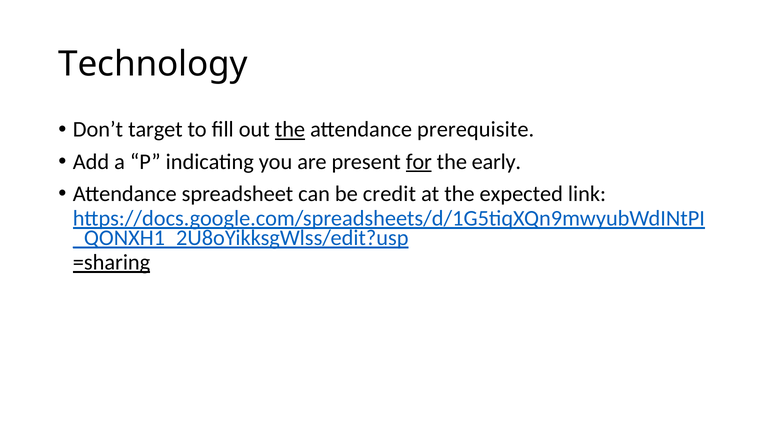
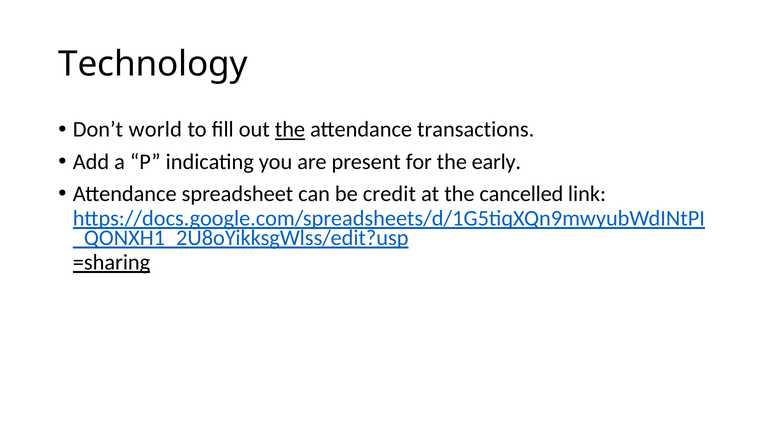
target: target -> world (155, 130)
prerequisite: prerequisite -> transactions (476, 130)
for underline: present -> none (419, 162)
expected: expected -> cancelled (521, 194)
